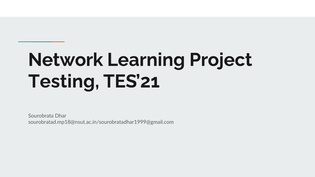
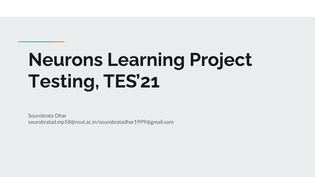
Network: Network -> Neurons (66, 60)
